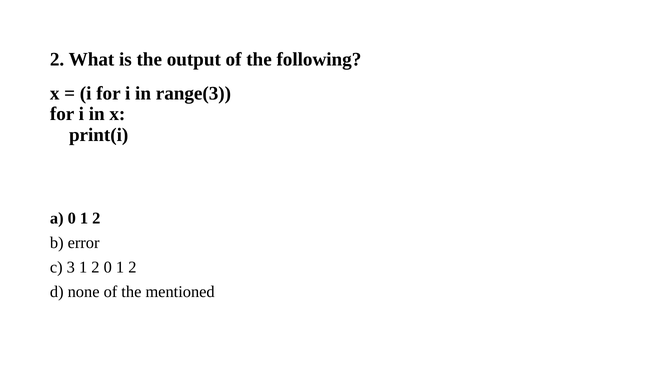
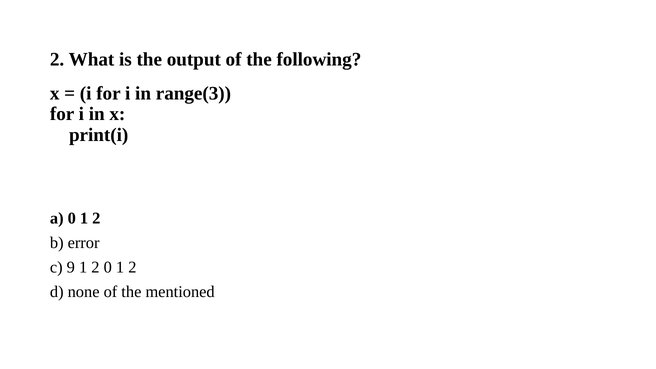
3: 3 -> 9 (71, 267)
